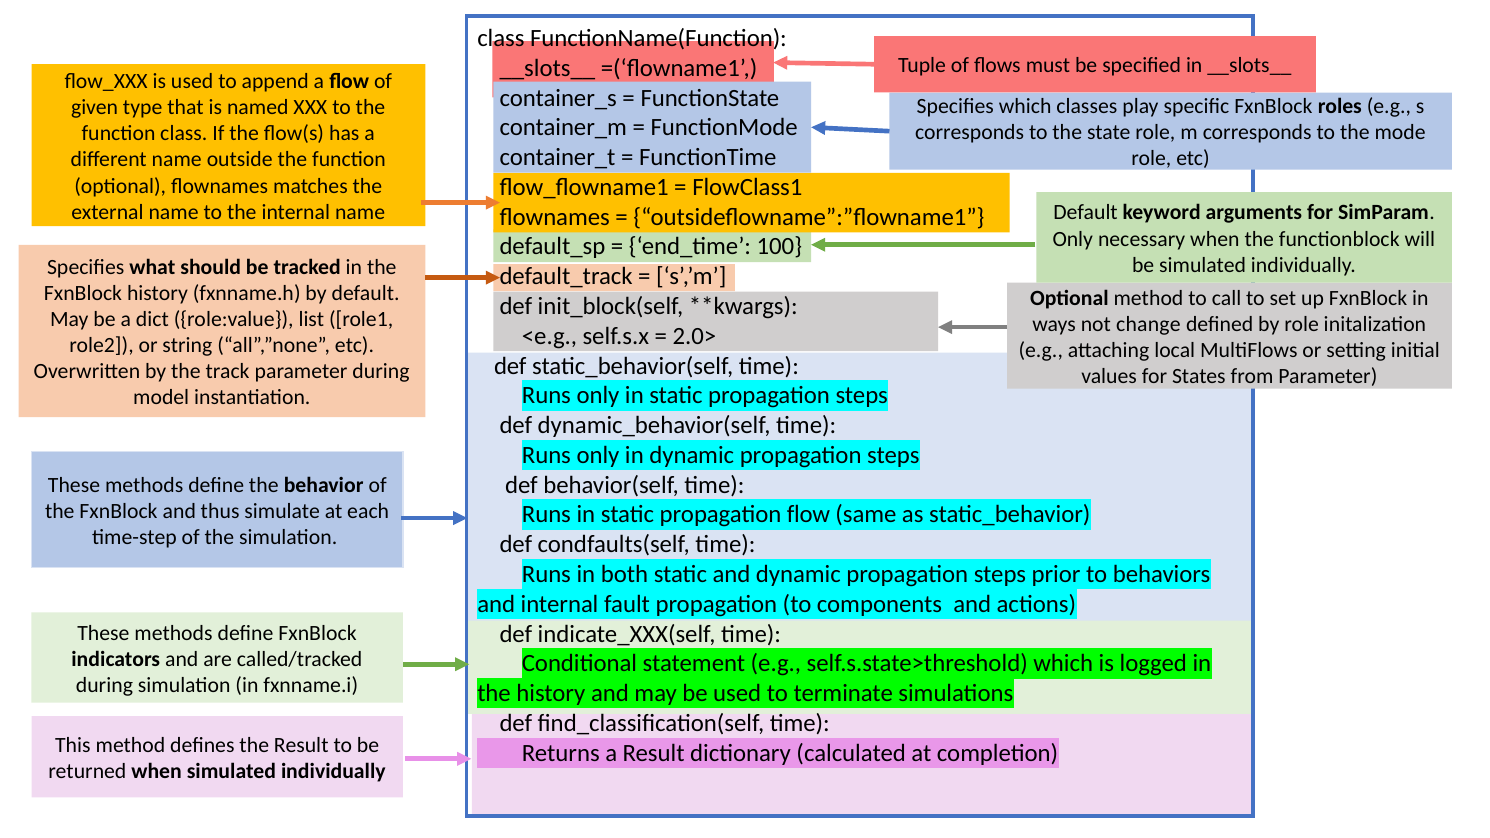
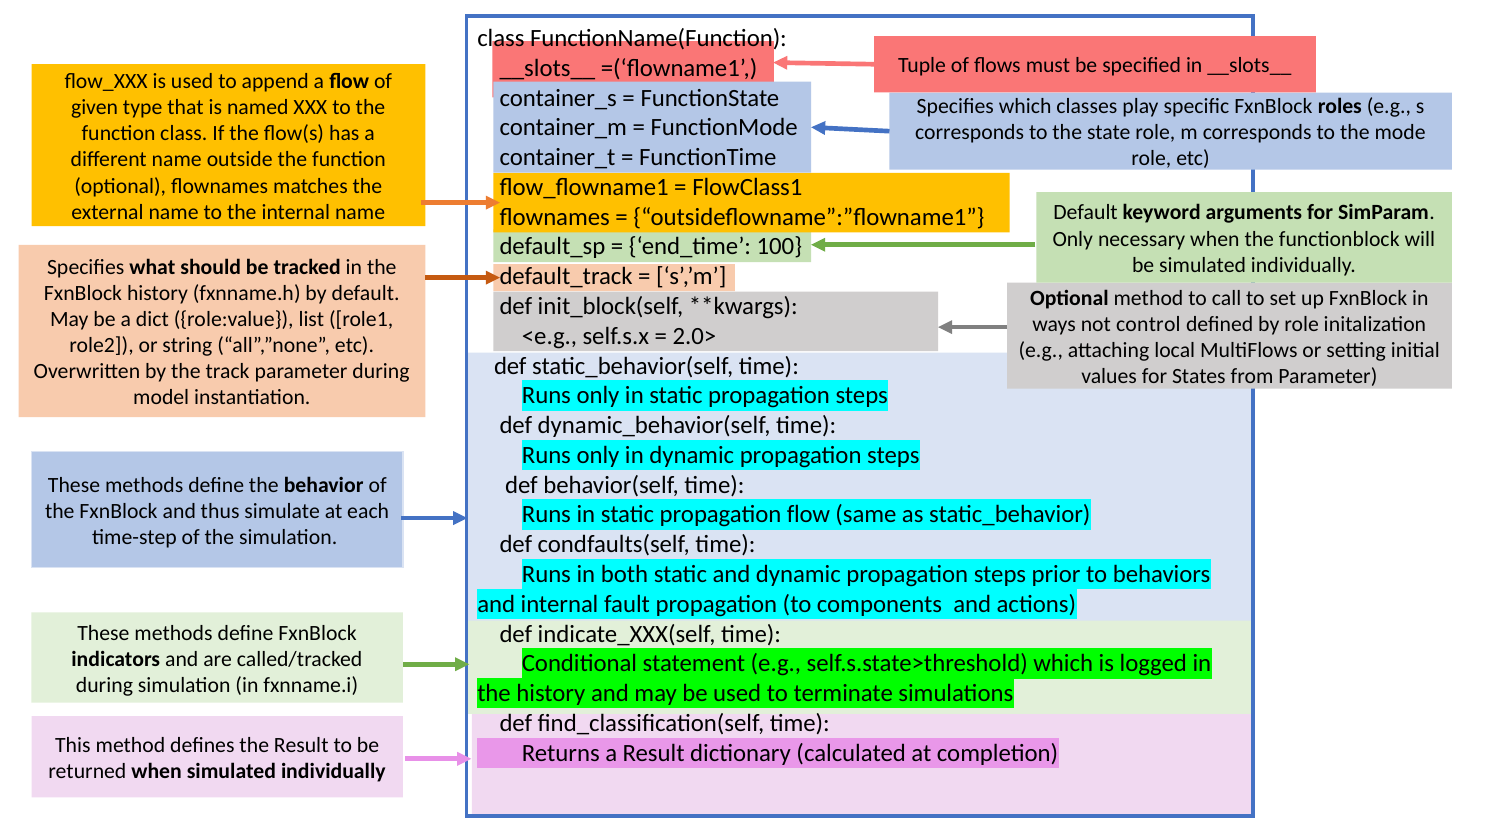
change: change -> control (1148, 324)
